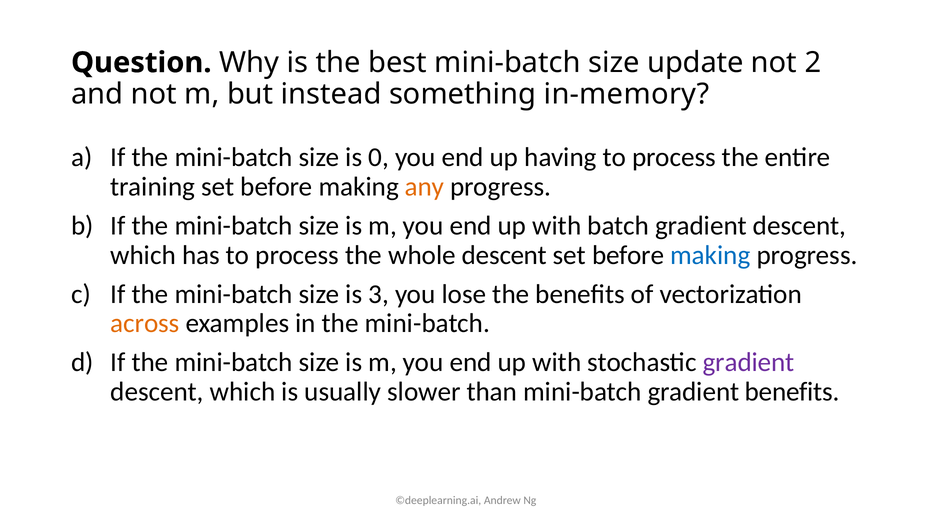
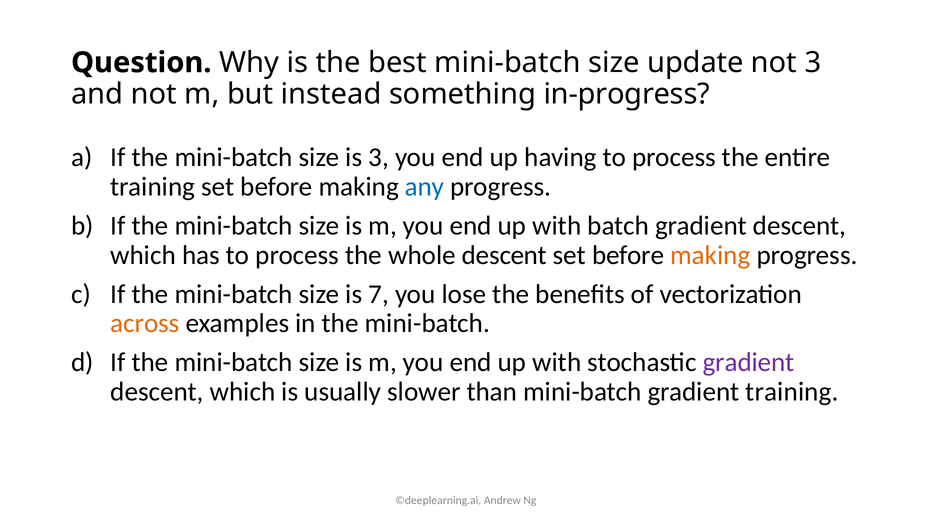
not 2: 2 -> 3 (813, 63)
in-memory: in-memory -> in-progress (627, 94)
is 0: 0 -> 3 (379, 158)
any colour: orange -> blue (425, 187)
making colour: blue -> orange (710, 255)
3: 3 -> 7 (379, 294)
gradient benefits: benefits -> training (792, 392)
